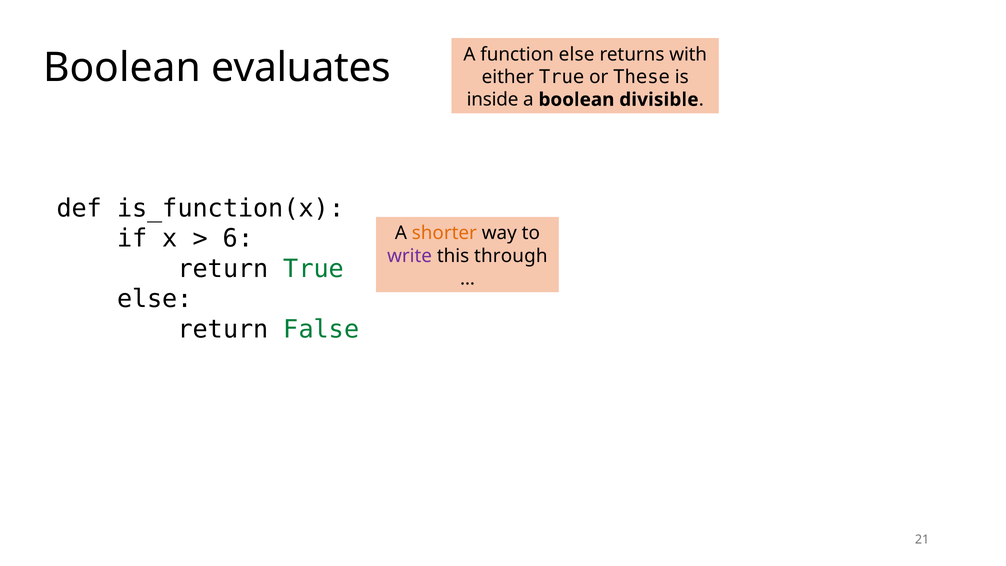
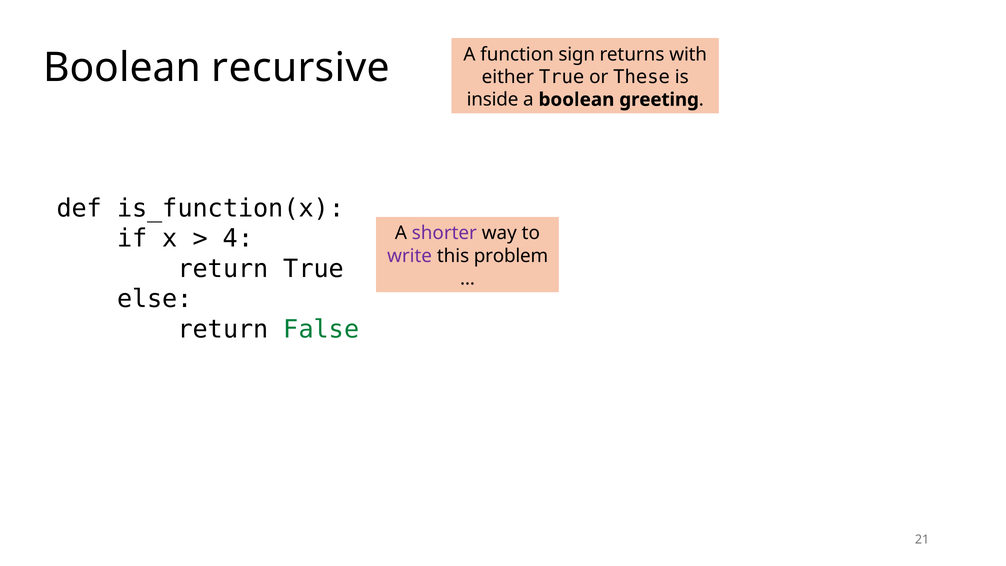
evaluates: evaluates -> recursive (301, 68)
function else: else -> sign (577, 54)
divisible: divisible -> greeting (659, 100)
6: 6 -> 4 (238, 239)
shorter colour: orange -> purple (444, 233)
through: through -> problem (511, 256)
True colour: green -> black (314, 269)
